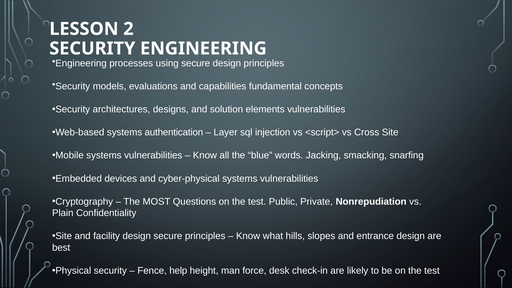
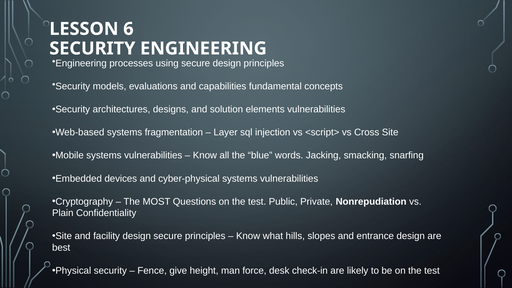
2: 2 -> 6 (128, 29)
authentication: authentication -> fragmentation (174, 132)
help: help -> give (178, 271)
